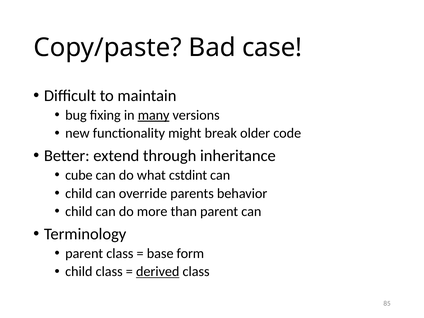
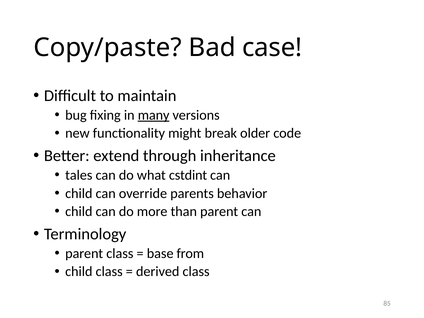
cube: cube -> tales (79, 175)
form: form -> from (190, 253)
derived underline: present -> none (158, 272)
